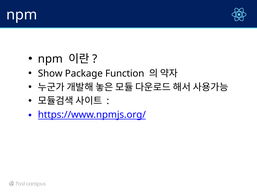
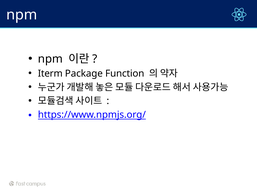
Show: Show -> Iterm (50, 73)
